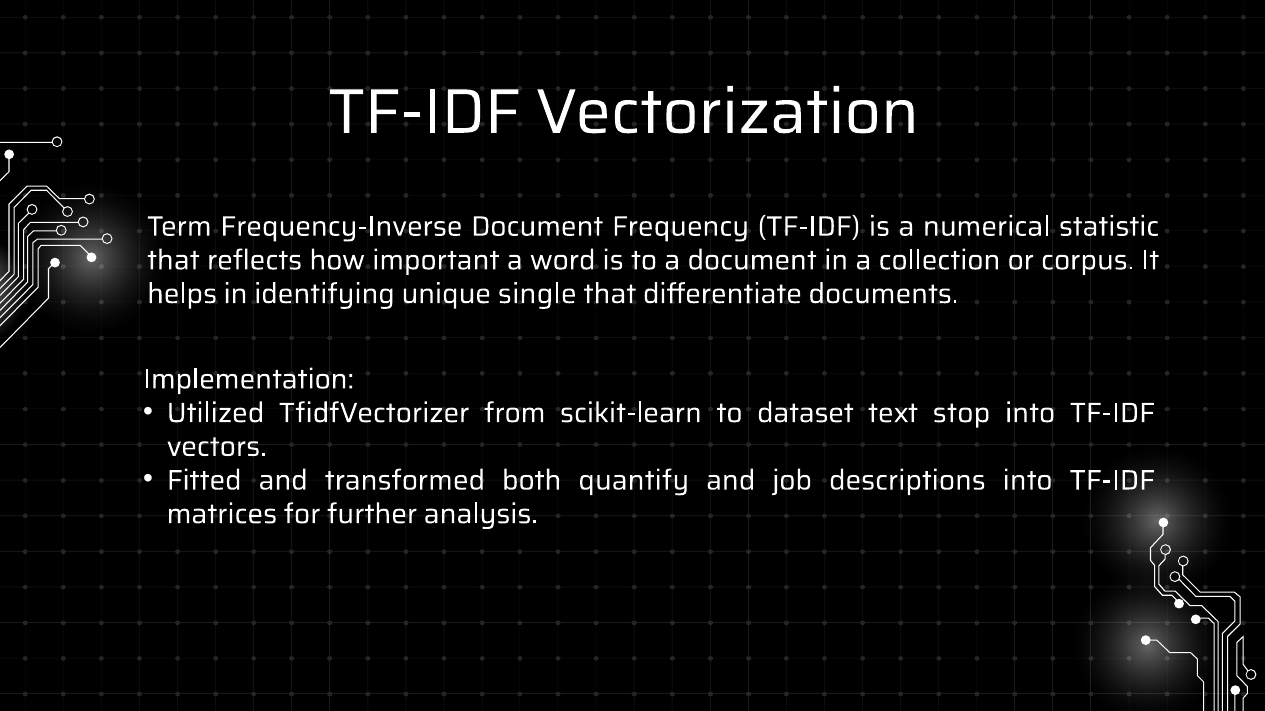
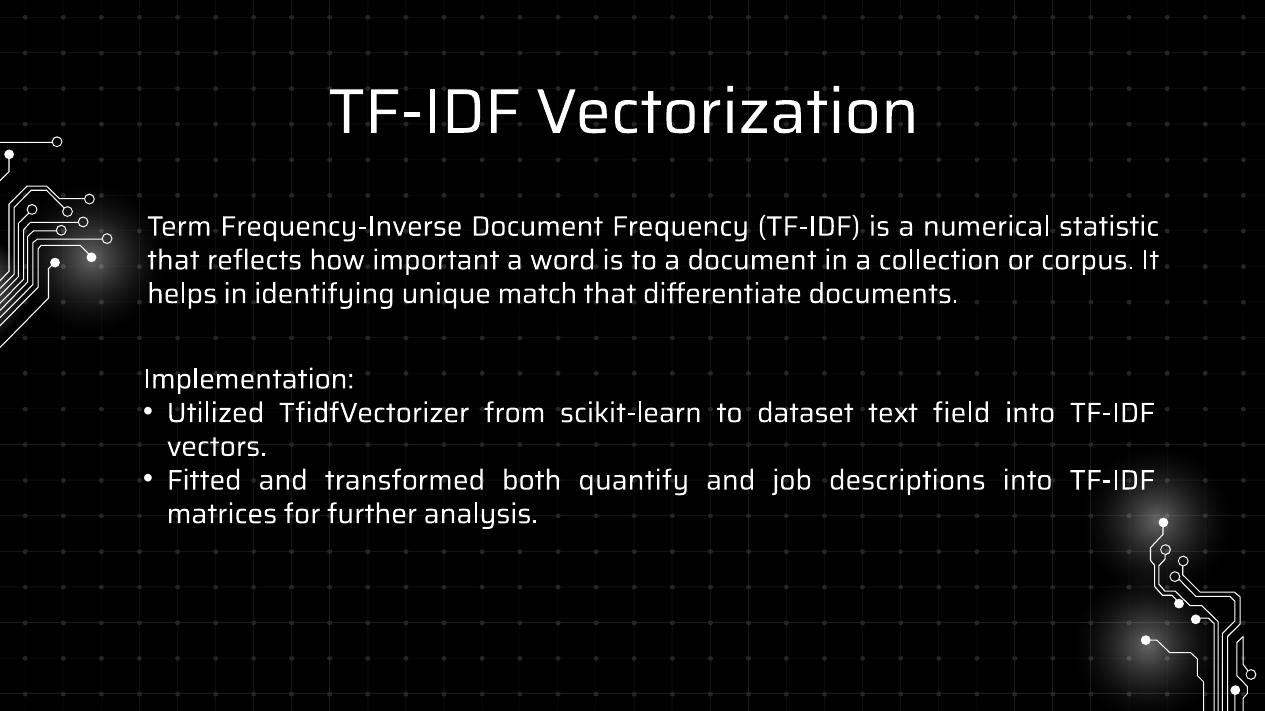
single: single -> match (537, 294)
stop: stop -> field (962, 413)
